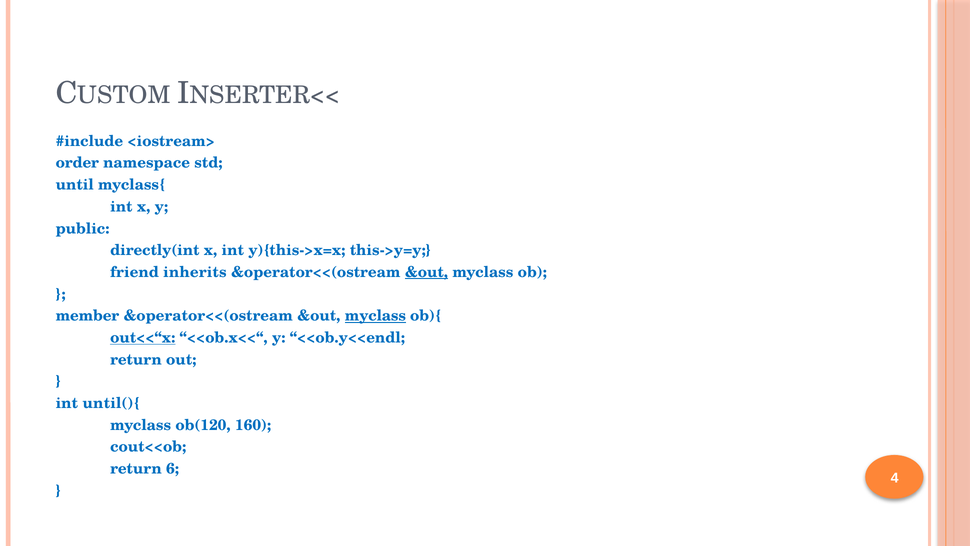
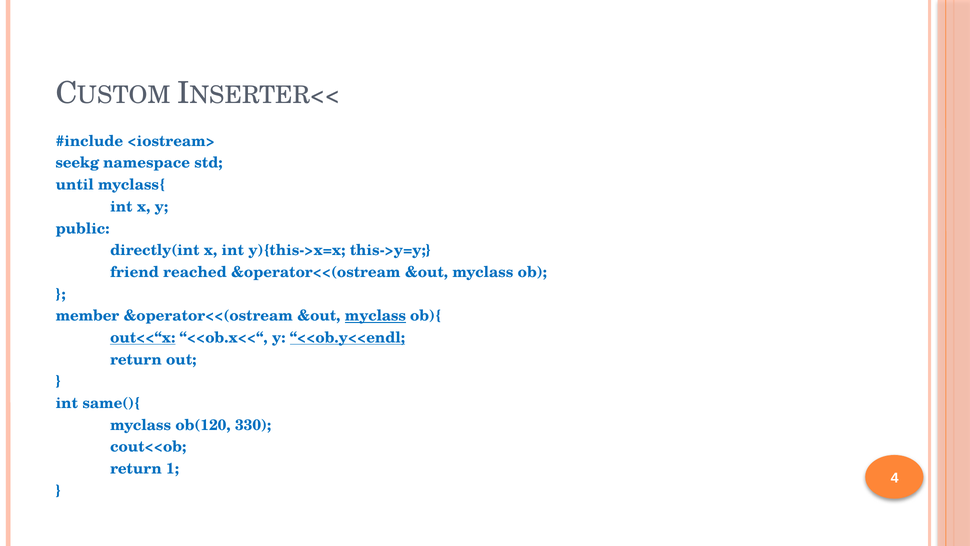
order: order -> seekg (77, 163)
inherits: inherits -> reached (195, 272)
&out underline: present -> none (426, 272)
<<ob.y<<endl underline: none -> present (347, 337)
until(){: until(){ -> same(){ (111, 403)
160: 160 -> 330 (253, 425)
6: 6 -> 1 (173, 468)
